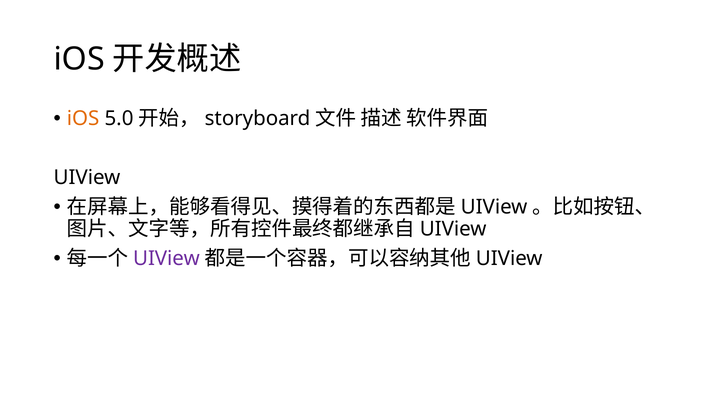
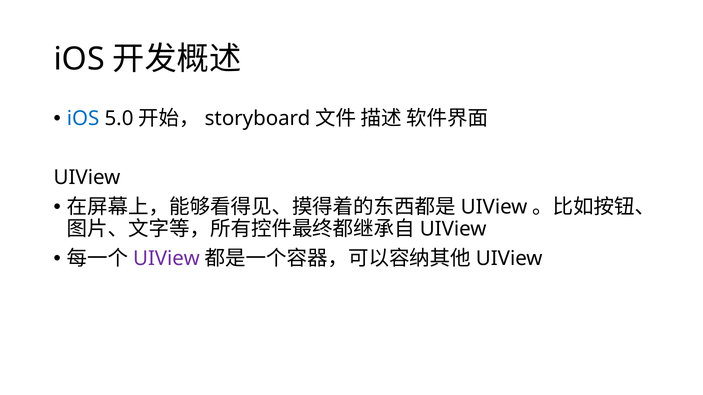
iOS colour: orange -> blue (83, 119)
